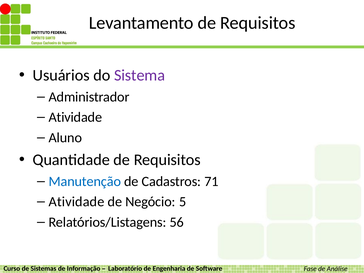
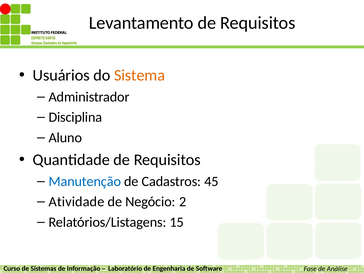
Sistema colour: purple -> orange (140, 75)
Atividade: Atividade -> Disciplina (75, 117)
71: 71 -> 45 (211, 181)
5: 5 -> 2 (183, 202)
56: 56 -> 15 (177, 222)
